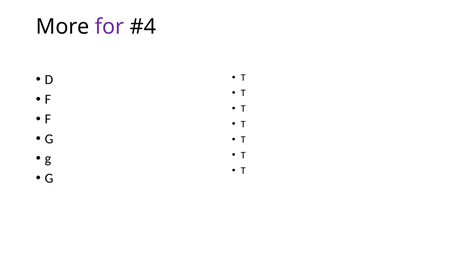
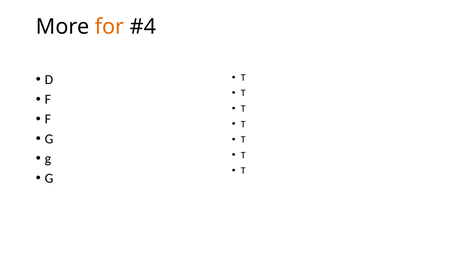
for colour: purple -> orange (110, 27)
